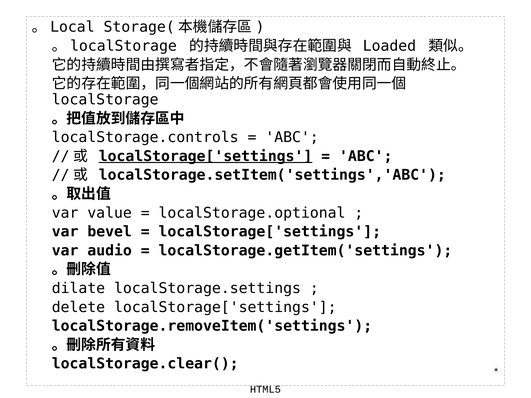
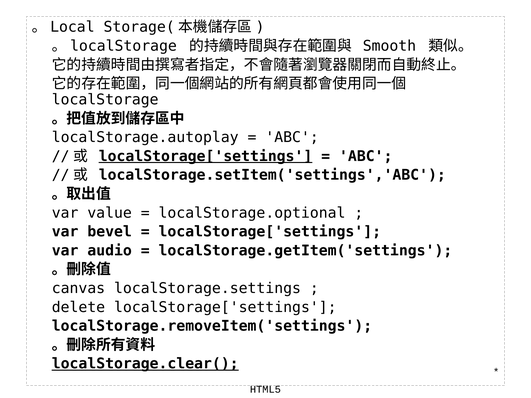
Loaded: Loaded -> Smooth (389, 46)
localStorage.controls: localStorage.controls -> localStorage.autoplay (145, 137)
dilate: dilate -> canvas (78, 288)
localStorage.clear( underline: none -> present (145, 364)
